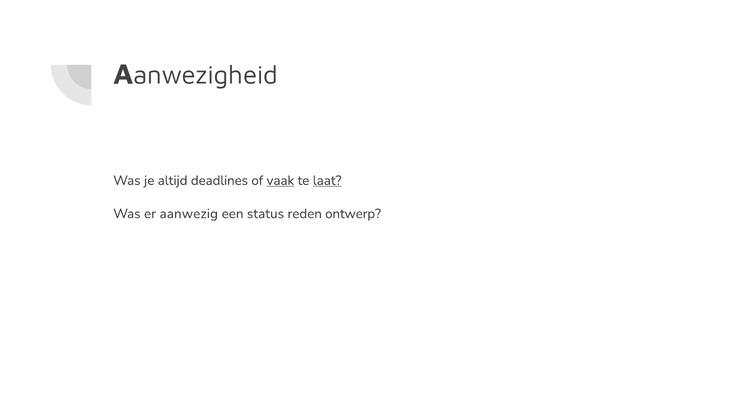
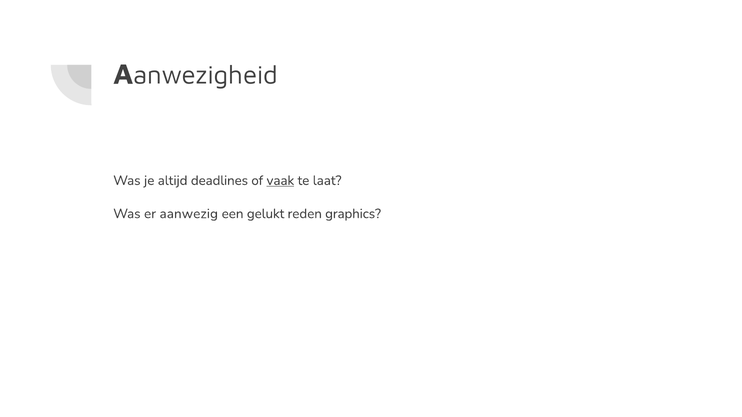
laat underline: present -> none (327, 181)
status: status -> gelukt (266, 214)
ontwerp: ontwerp -> graphics (353, 214)
